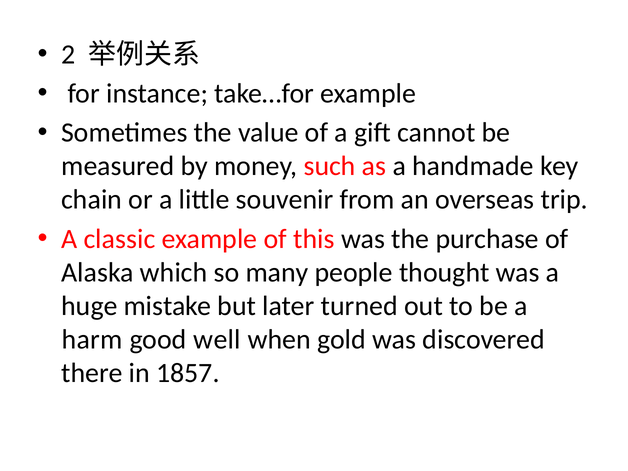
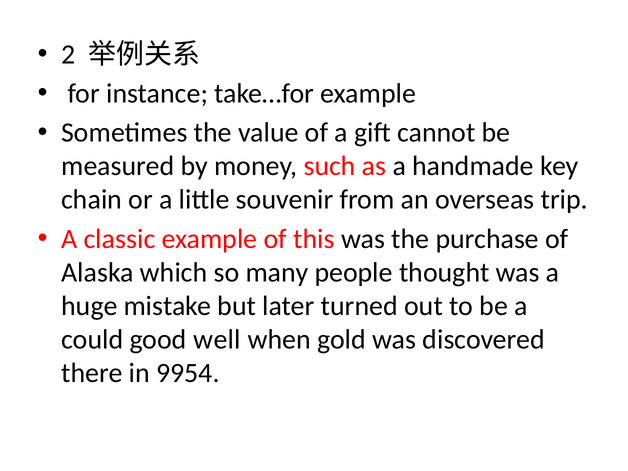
harm: harm -> could (92, 339)
1857: 1857 -> 9954 (188, 373)
